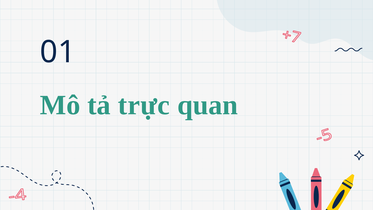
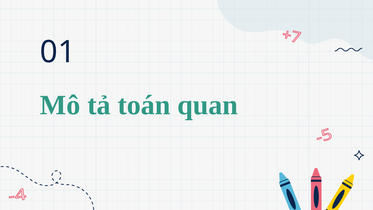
trực: trực -> toán (144, 105)
